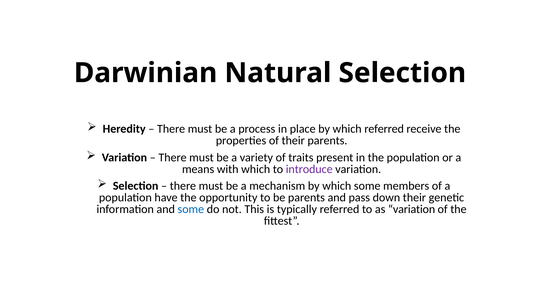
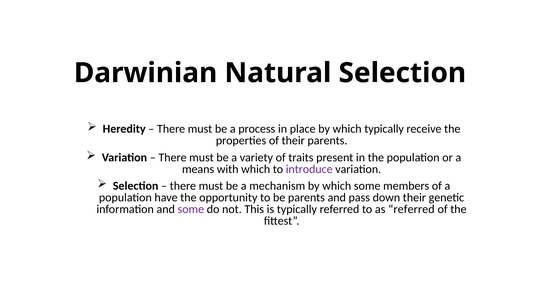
which referred: referred -> typically (384, 129)
some colour: blue -> purple (191, 209)
as variation: variation -> referred (411, 209)
